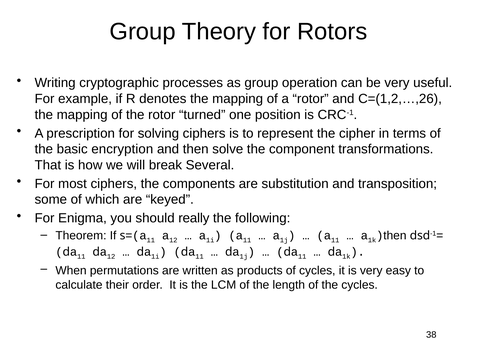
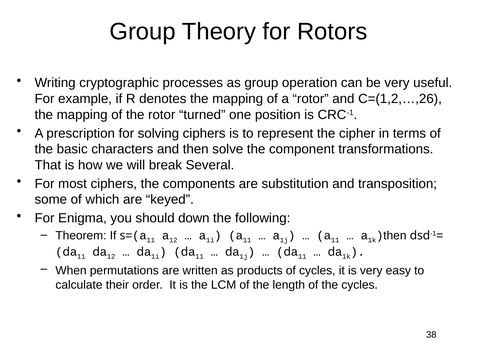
encryption: encryption -> characters (122, 149)
really: really -> down (194, 218)
